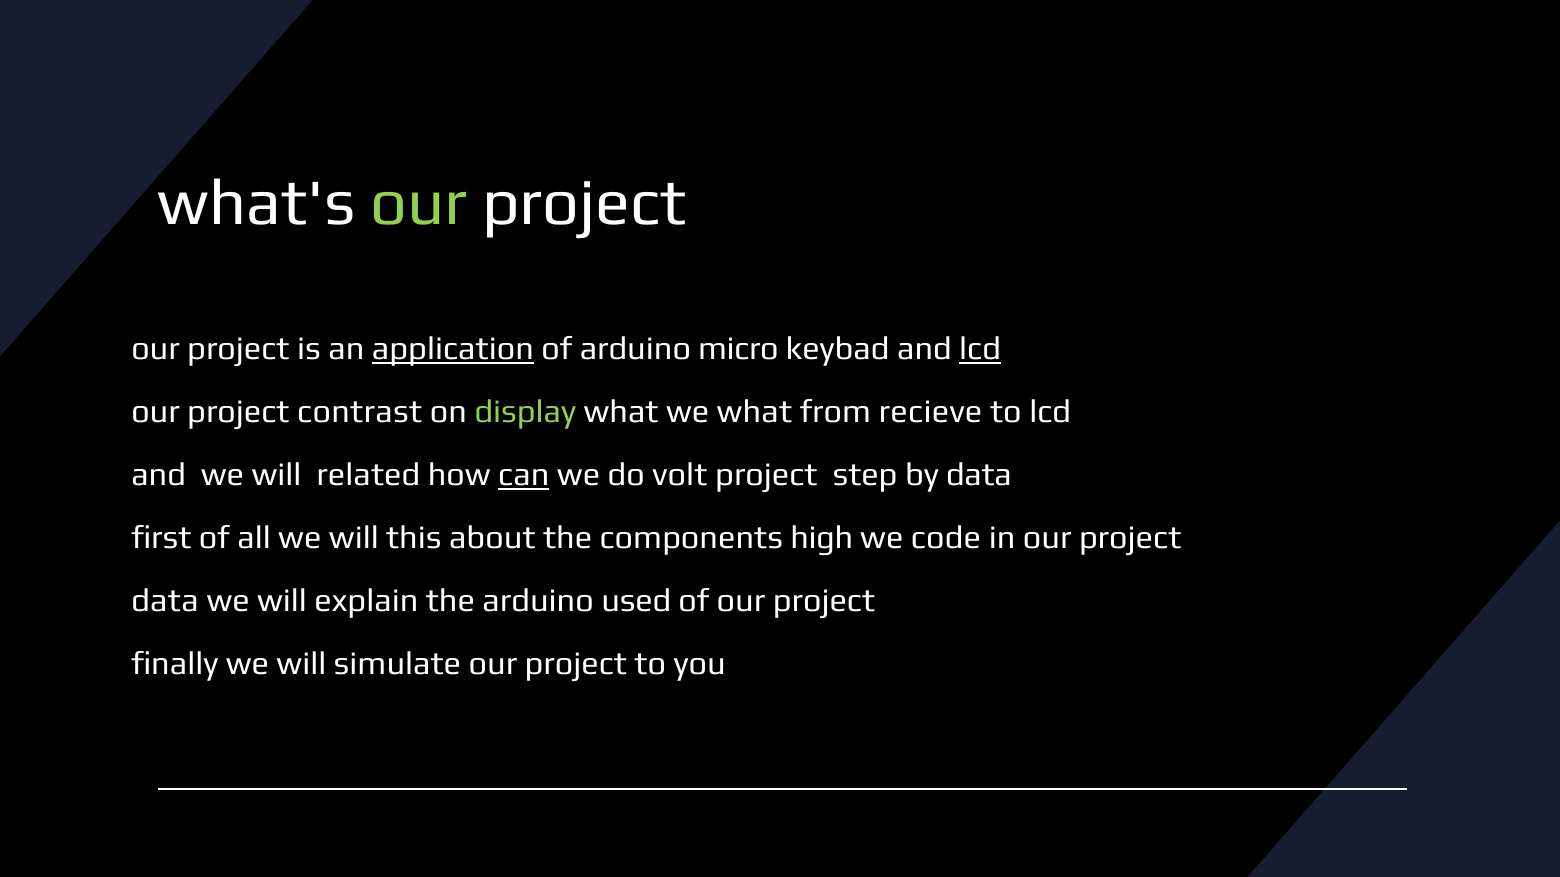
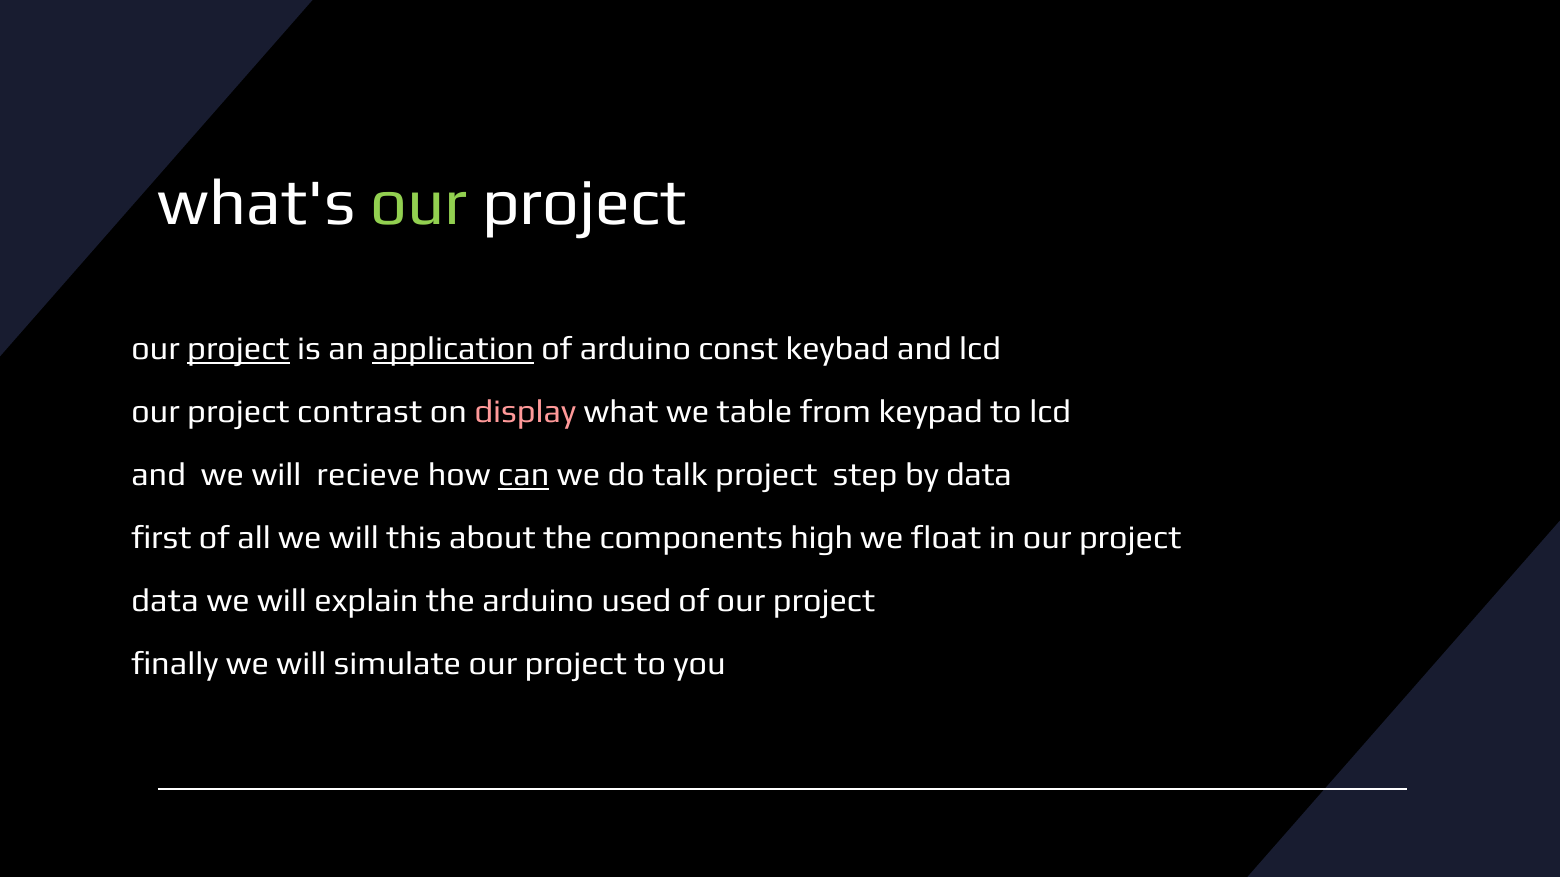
project underline: none -> present (238, 349)
micro: micro -> const (738, 349)
lcd underline: present -> none (980, 349)
display colour: light green -> pink (525, 412)
we what: what -> table (754, 412)
recieve: recieve -> keypad (931, 412)
related: related -> recieve (368, 475)
volt: volt -> talk (680, 475)
code: code -> float (946, 538)
